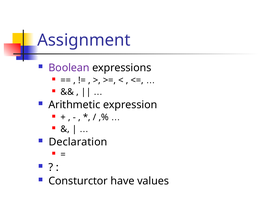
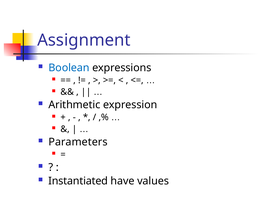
Boolean colour: purple -> blue (69, 68)
Declaration: Declaration -> Parameters (78, 142)
Consturctor: Consturctor -> Instantiated (78, 181)
